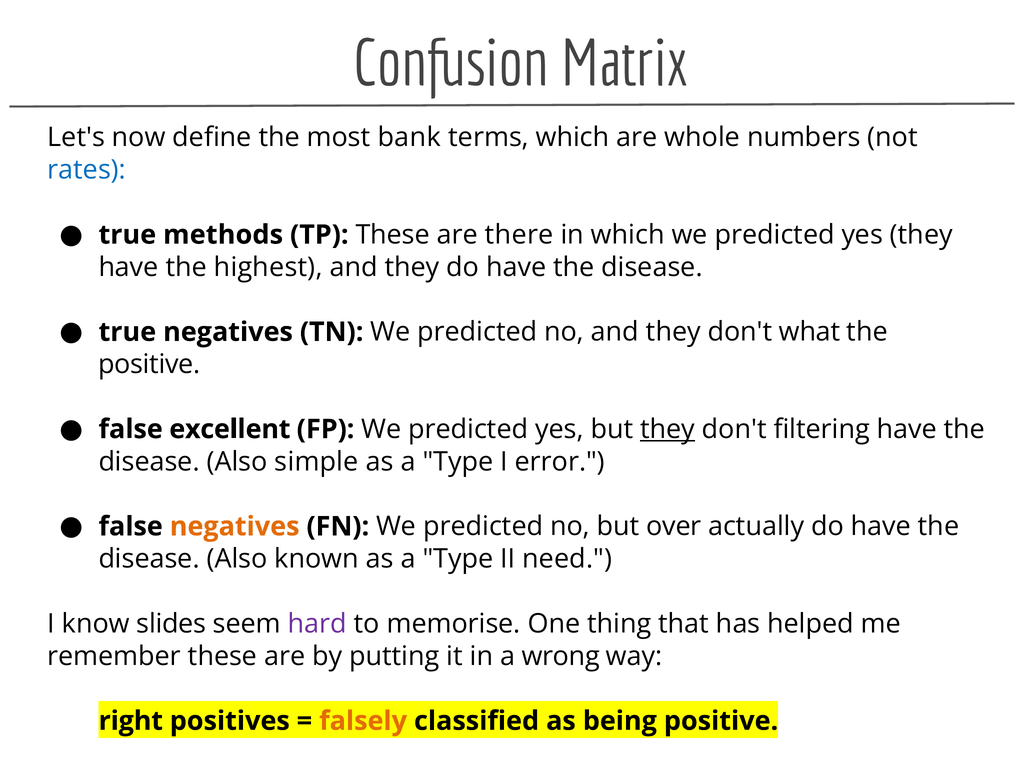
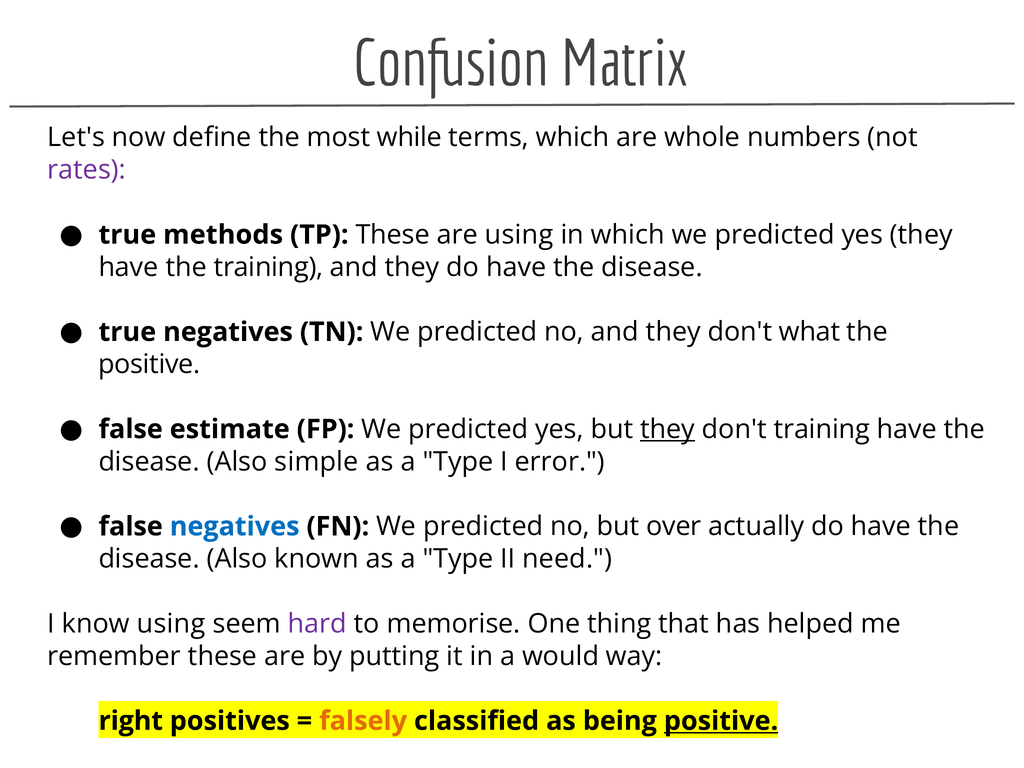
bank: bank -> while (409, 138)
rates colour: blue -> purple (87, 170)
are there: there -> using (519, 235)
the highest: highest -> training (268, 267)
excellent: excellent -> estimate (230, 429)
don't filtering: filtering -> training (822, 429)
negatives colour: orange -> blue (235, 526)
know slides: slides -> using (171, 624)
wrong: wrong -> would (561, 656)
positive underline: none -> present (721, 721)
